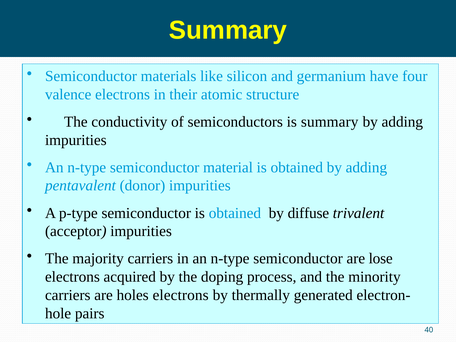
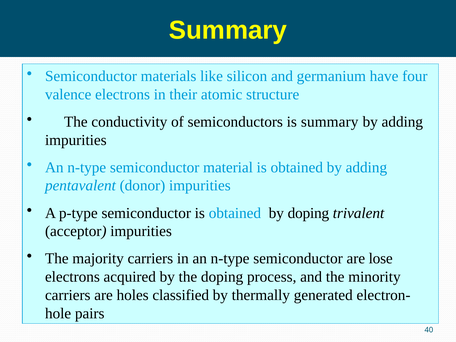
by diffuse: diffuse -> doping (308, 213)
holes electrons: electrons -> classified (181, 295)
